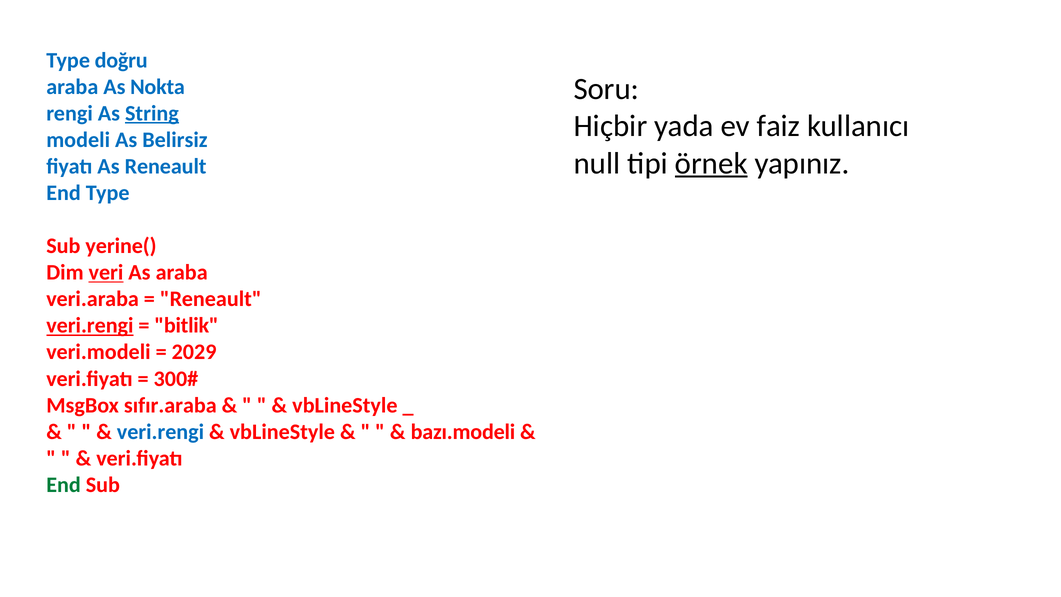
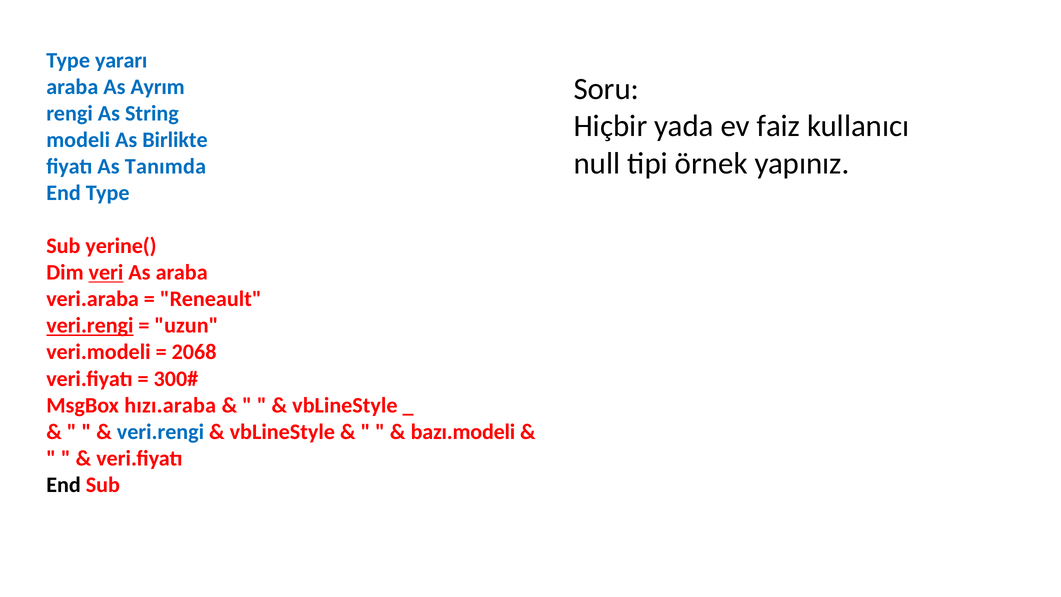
doğru: doğru -> yararı (121, 60)
Nokta: Nokta -> Ayrım (158, 87)
String underline: present -> none (152, 113)
Belirsiz: Belirsiz -> Birlikte (175, 140)
örnek underline: present -> none (711, 163)
As Reneault: Reneault -> Tanımda (165, 166)
bitlik: bitlik -> uzun (186, 326)
2029: 2029 -> 2068 (194, 352)
sıfır.araba: sıfır.araba -> hızı.araba (170, 405)
End colour: green -> black (64, 485)
